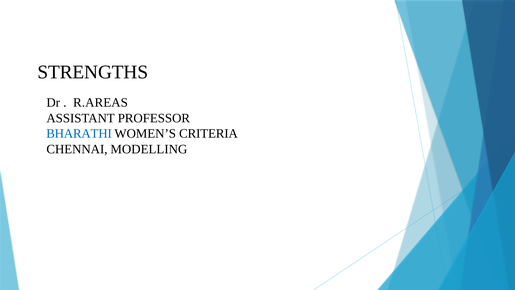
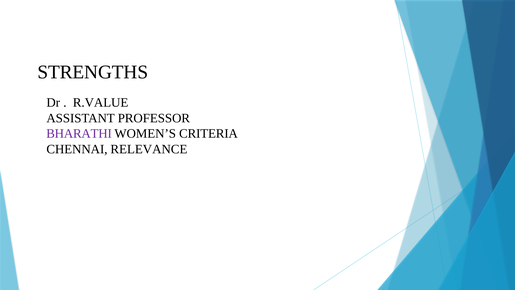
R.AREAS: R.AREAS -> R.VALUE (101, 103)
BHARATHI colour: blue -> purple (79, 133)
MODELLING: MODELLING -> RELEVANCE (149, 149)
